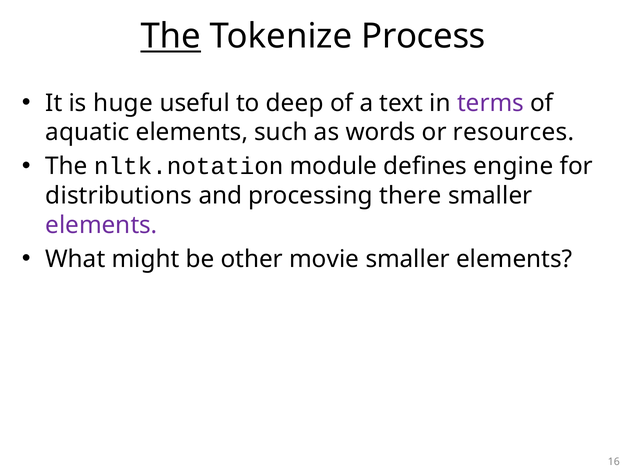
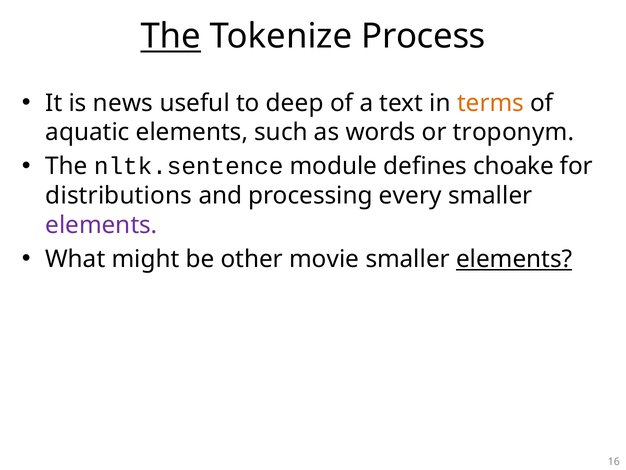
huge: huge -> news (123, 103)
terms colour: purple -> orange (491, 103)
resources: resources -> troponym (514, 132)
nltk.notation: nltk.notation -> nltk.sentence (189, 166)
engine: engine -> choake (514, 166)
there: there -> every (410, 195)
elements underline: none -> present (514, 259)
